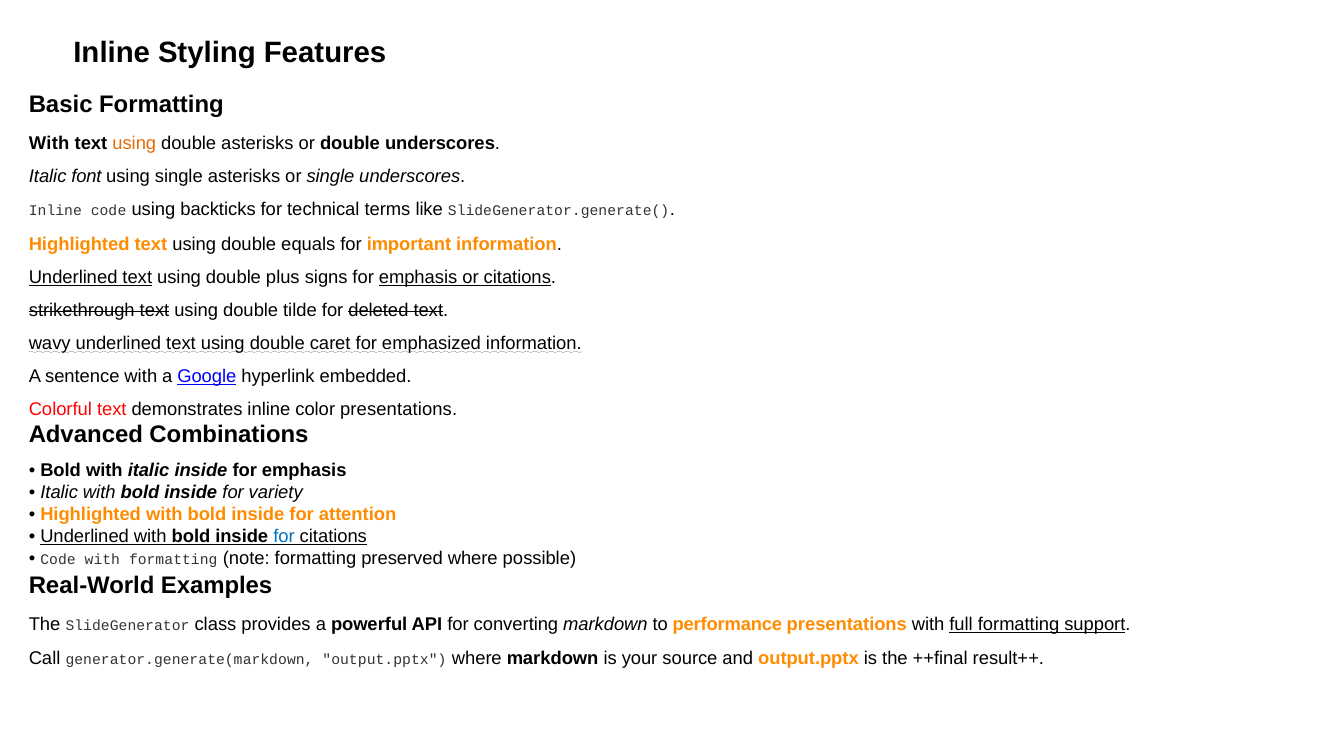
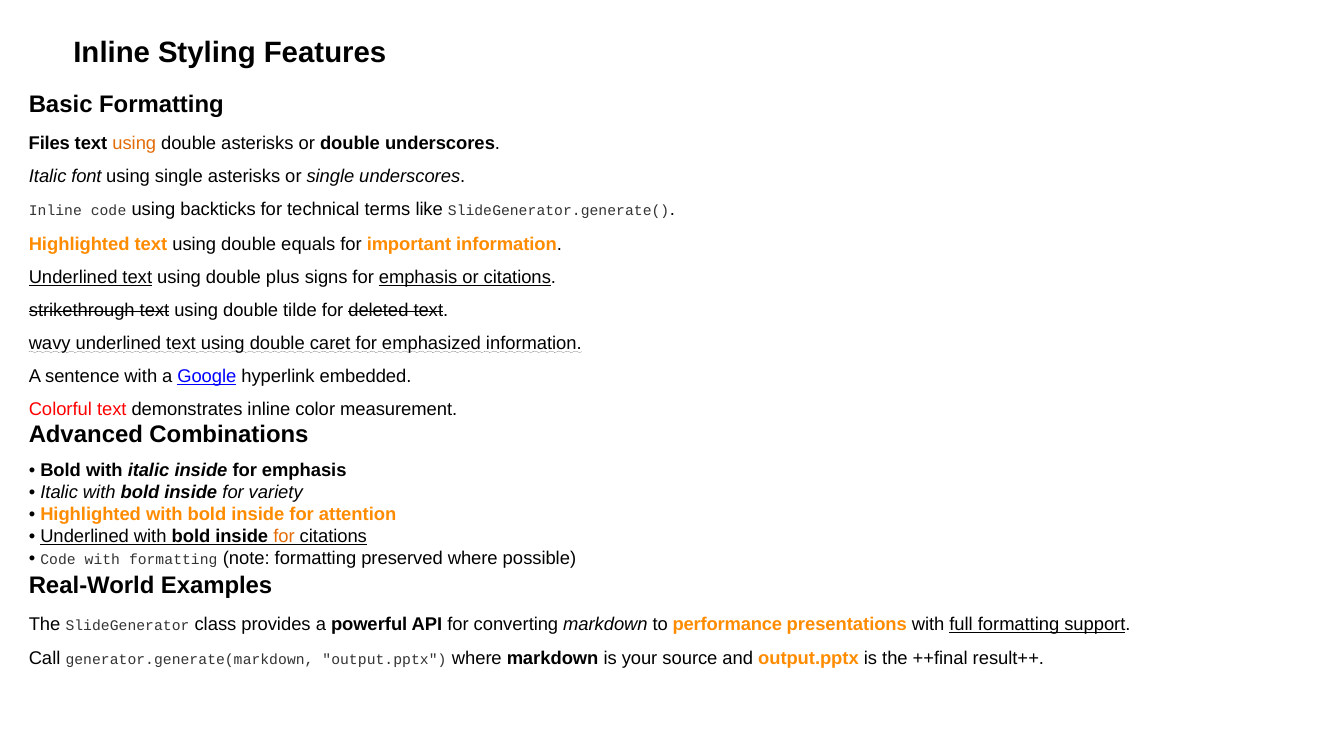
With: With -> Files (49, 144)
color presentations: presentations -> measurement (399, 410)
for colour: blue -> orange (284, 536)
